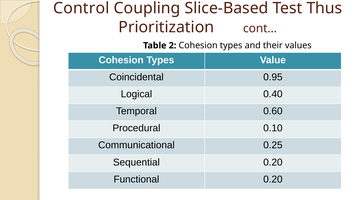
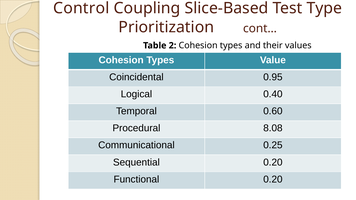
Thus: Thus -> Type (324, 8)
0.10: 0.10 -> 8.08 (273, 128)
